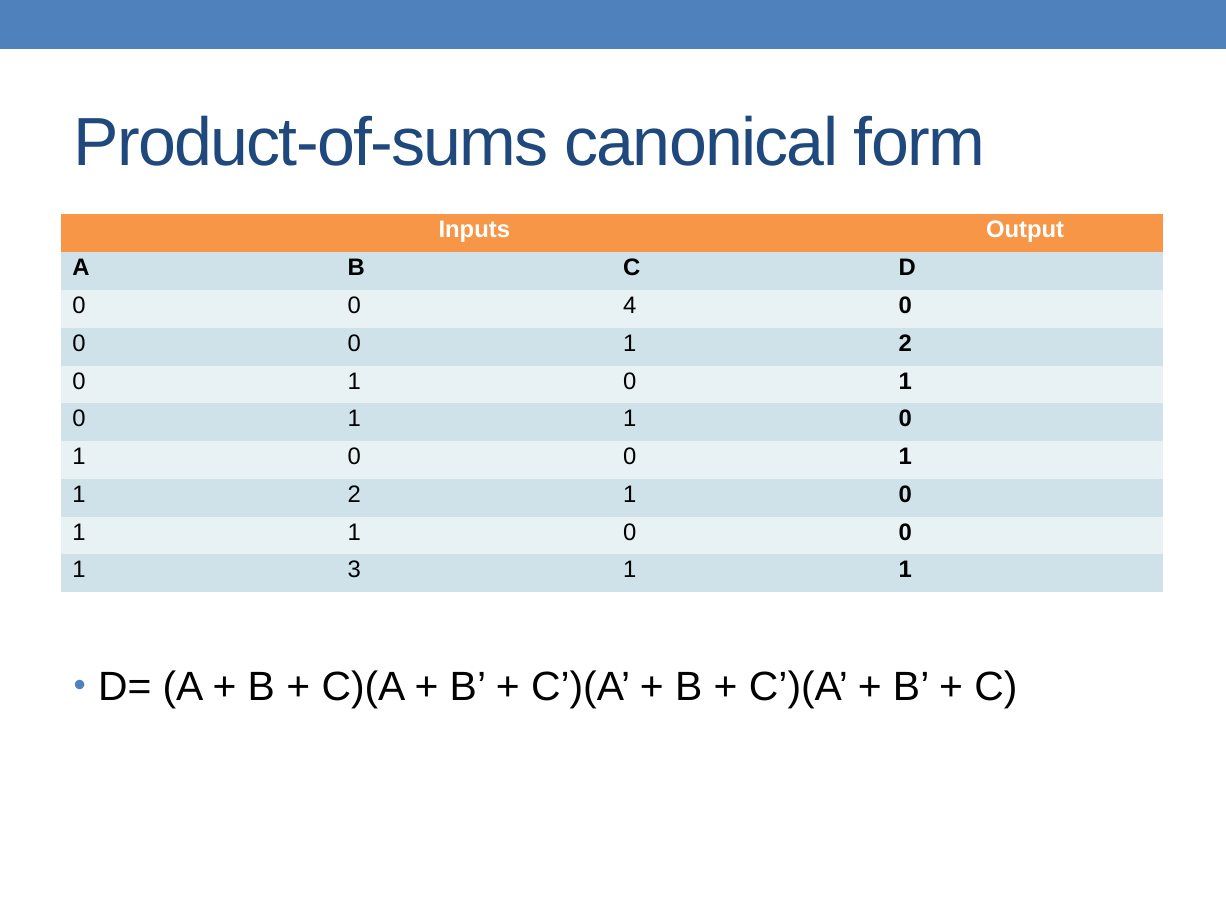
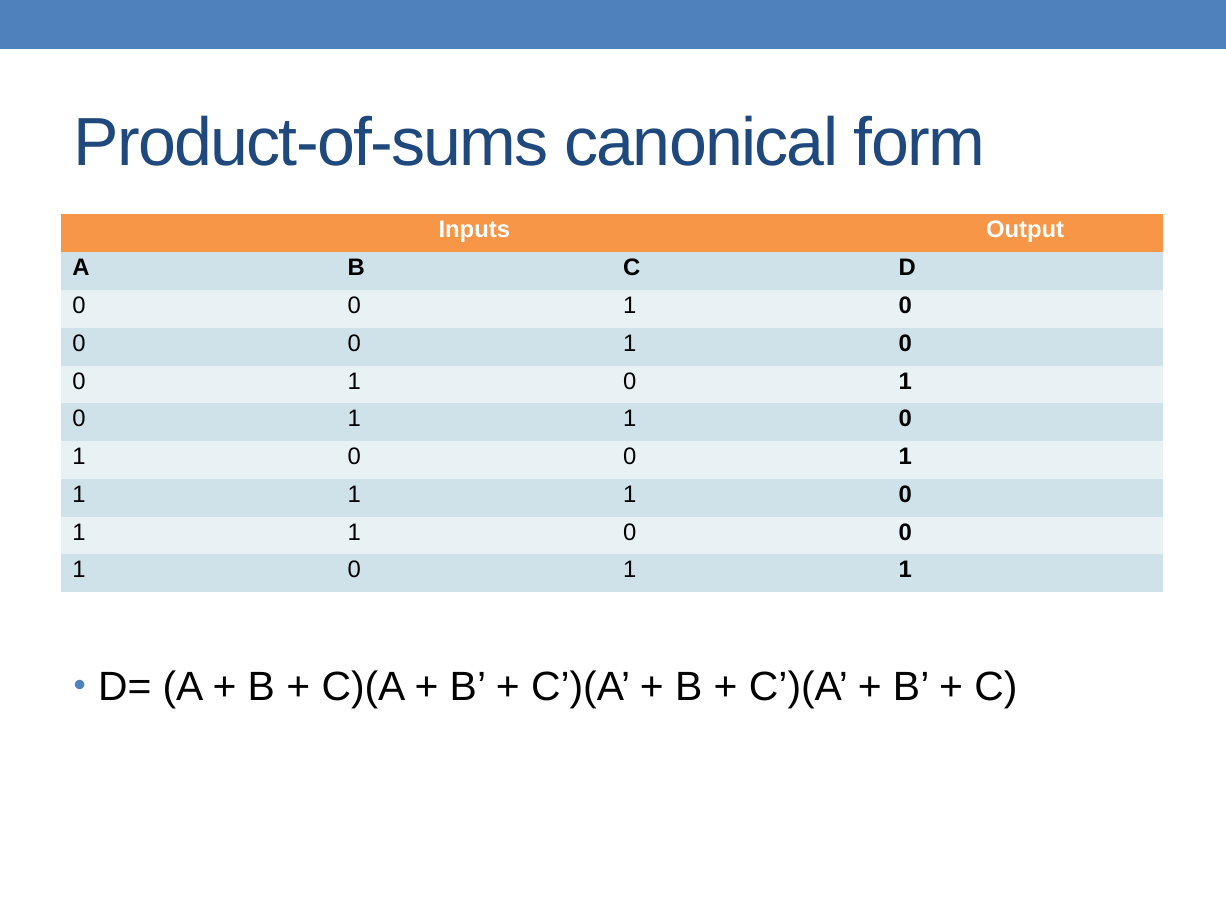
4: 4 -> 1 (630, 306)
2: 2 -> 0 (905, 344)
2: 2 -> 1 (354, 495)
3: 3 -> 0 (354, 570)
